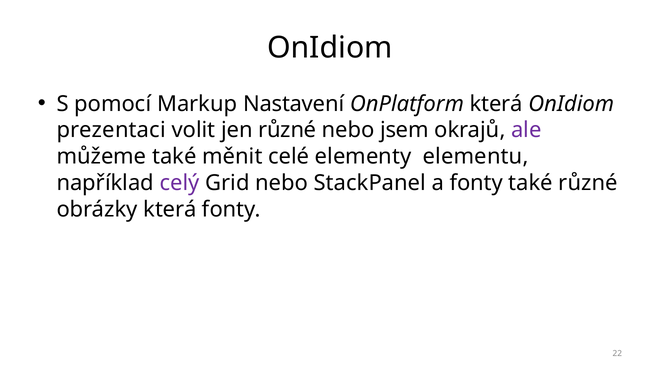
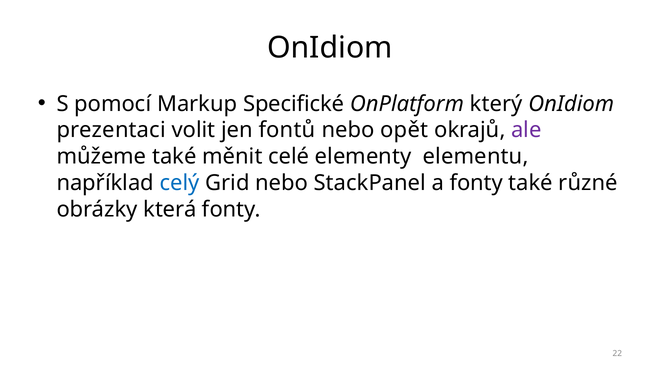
Nastavení: Nastavení -> Specifické (294, 104)
OnPlatform která: která -> který (496, 104)
jen různé: různé -> fontů (287, 130)
jsem: jsem -> opět (404, 130)
celý colour: purple -> blue (180, 183)
